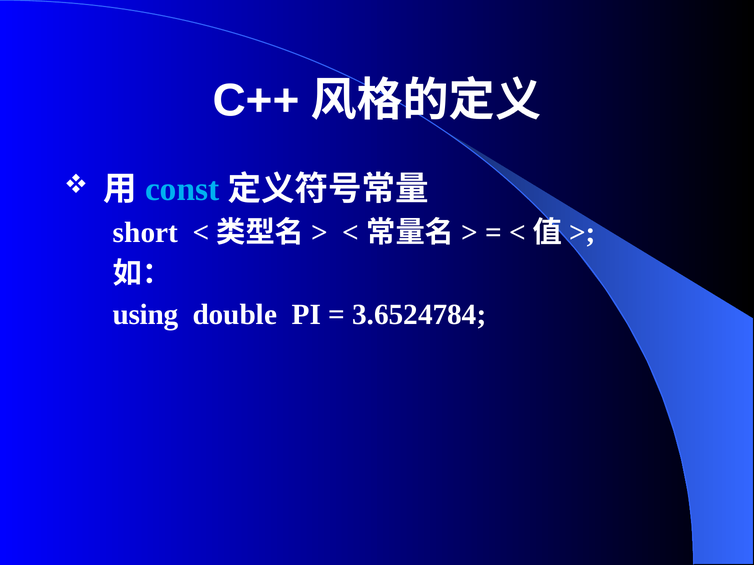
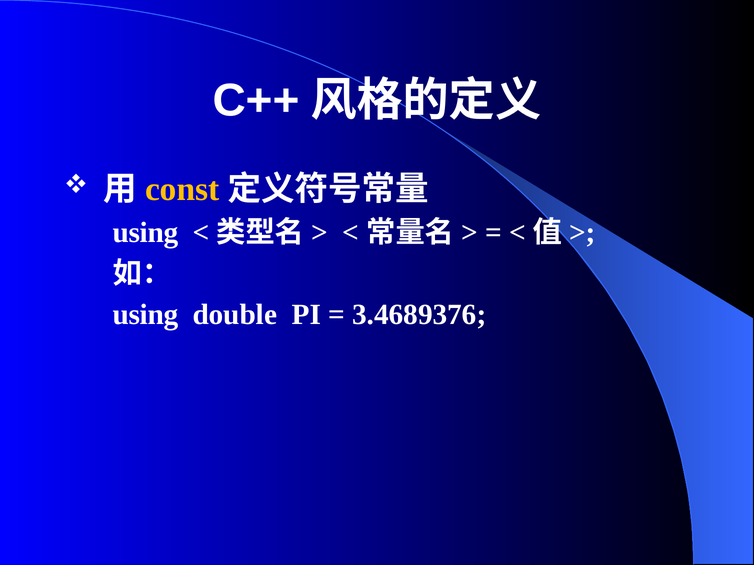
const colour: light blue -> yellow (182, 190)
short: short -> using (146, 233)
3.6524784: 3.6524784 -> 3.4689376 (419, 315)
